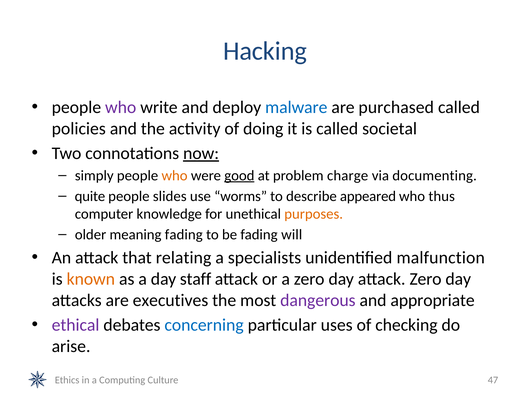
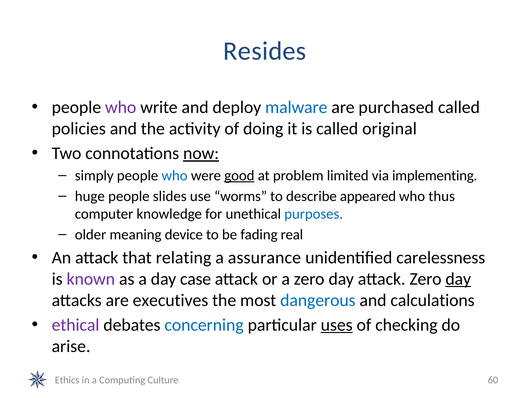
Hacking: Hacking -> Resides (265, 51)
societal: societal -> original (390, 128)
who colour: orange -> blue (175, 175)
charge: charge -> limited (348, 175)
documenting: documenting -> implementing (435, 175)
quite: quite -> huge (90, 196)
purposes colour: orange -> blue (314, 214)
meaning fading: fading -> device (184, 234)
will: will -> real (292, 234)
specialists: specialists -> assurance (264, 257)
malfunction: malfunction -> carelessness (441, 257)
known colour: orange -> purple (91, 279)
staff: staff -> case (196, 279)
day underline: none -> present (458, 279)
dangerous colour: purple -> blue (318, 300)
appropriate: appropriate -> calculations (433, 300)
uses underline: none -> present (337, 325)
47: 47 -> 60 (493, 380)
